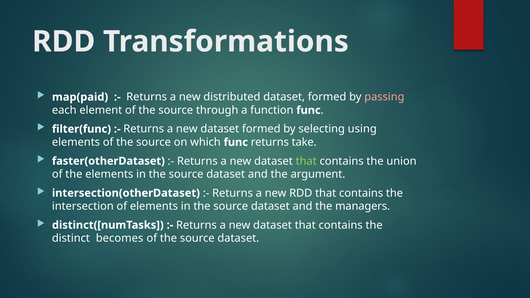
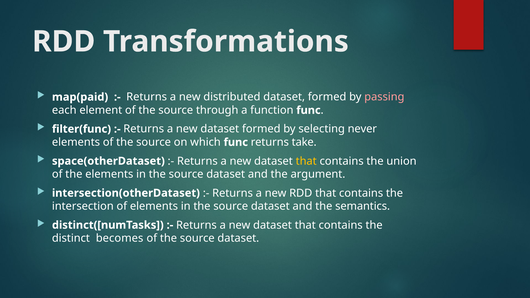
using: using -> never (362, 129)
faster(otherDataset: faster(otherDataset -> space(otherDataset (108, 161)
that colour: light green -> yellow (306, 161)
managers: managers -> semantics (363, 206)
